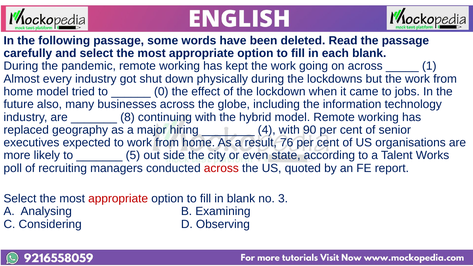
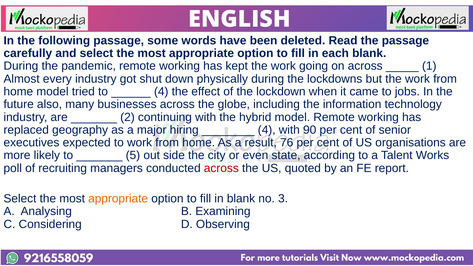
0: 0 -> 4 (161, 92)
8: 8 -> 2 (127, 117)
appropriate colour: red -> orange (118, 199)
